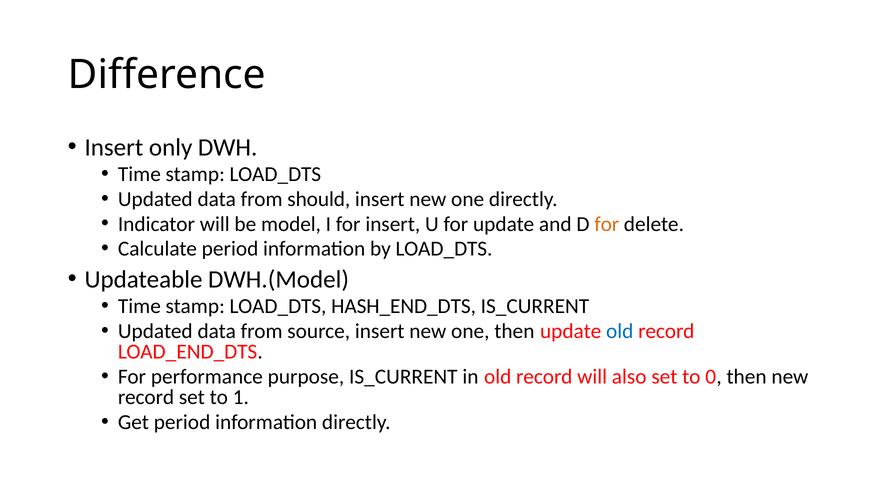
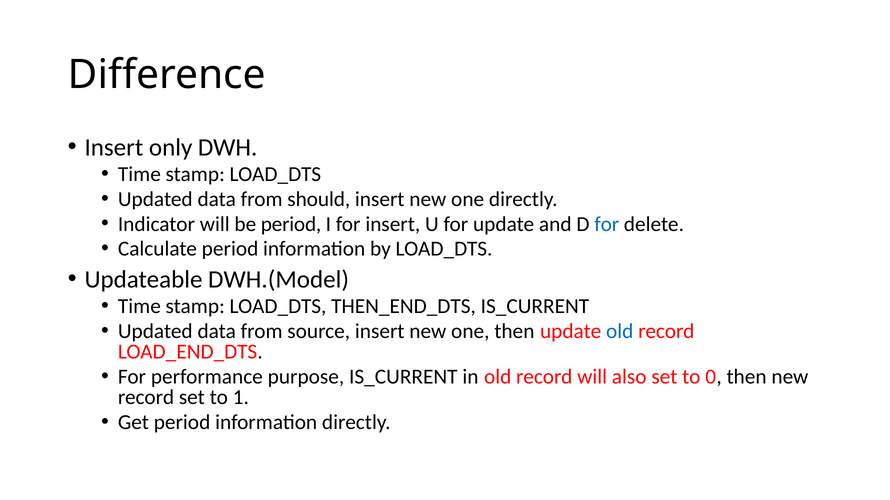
be model: model -> period (291, 224)
for colour: orange -> blue (607, 224)
HASH_END_DTS: HASH_END_DTS -> THEN_END_DTS (404, 307)
